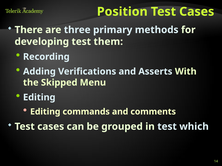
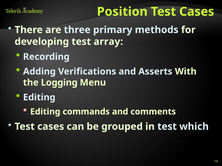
them: them -> array (108, 42)
Skipped: Skipped -> Logging (59, 83)
